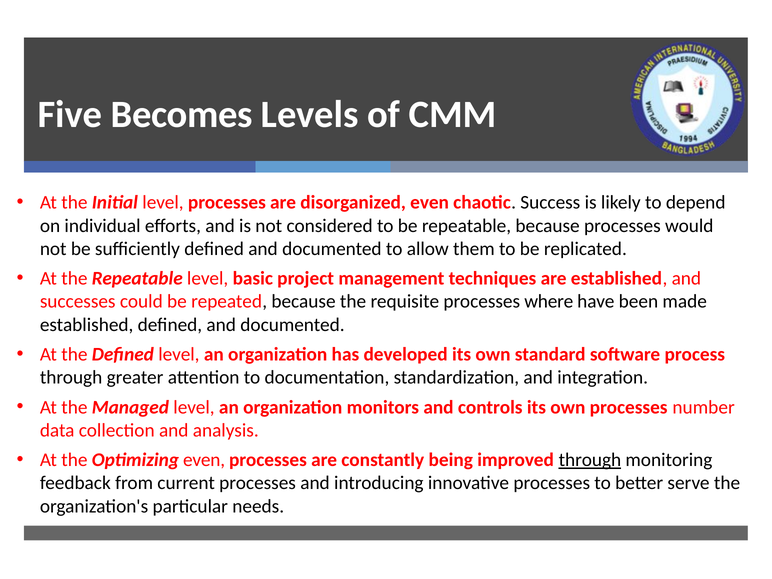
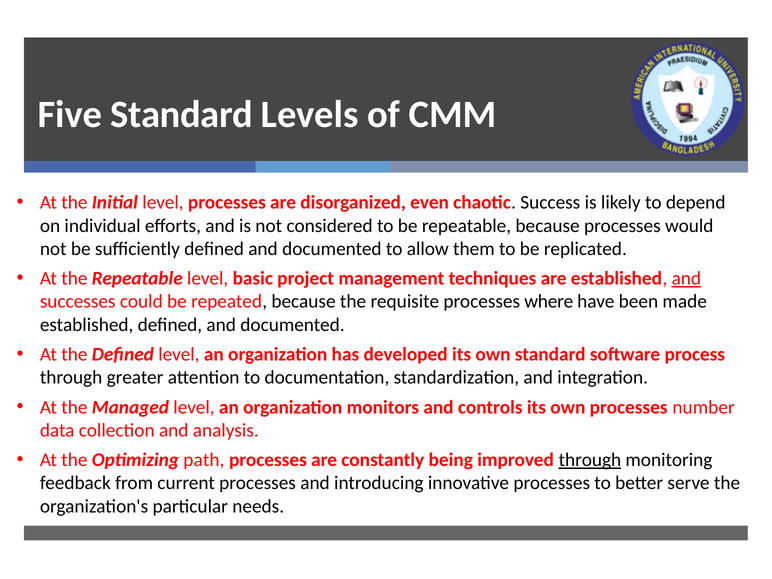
Five Becomes: Becomes -> Standard (182, 115)
and underline: none -> present (686, 278)
Optimizing even: even -> path (204, 460)
